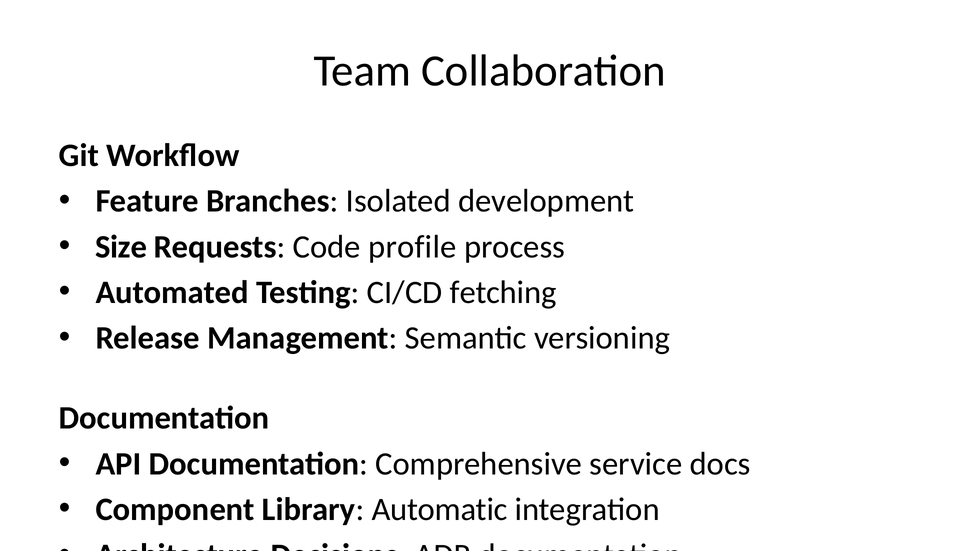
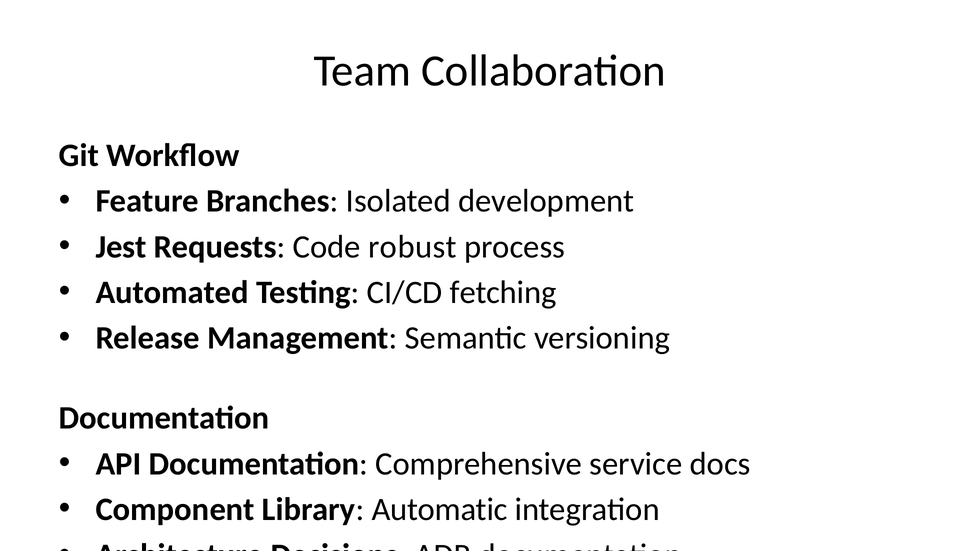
Size: Size -> Jest (121, 247)
profile: profile -> robust (412, 247)
